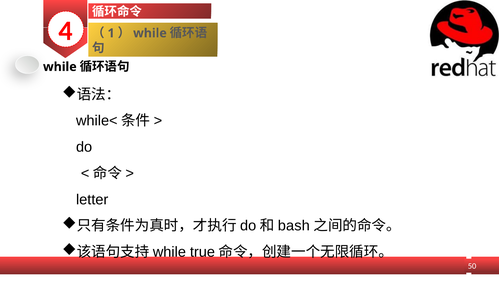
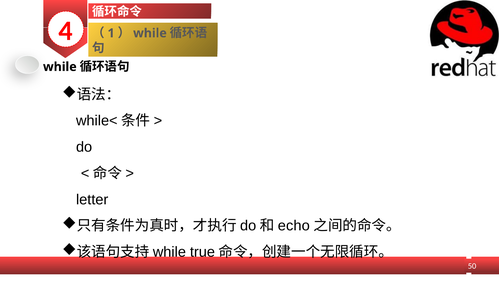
bash: bash -> echo (294, 226)
